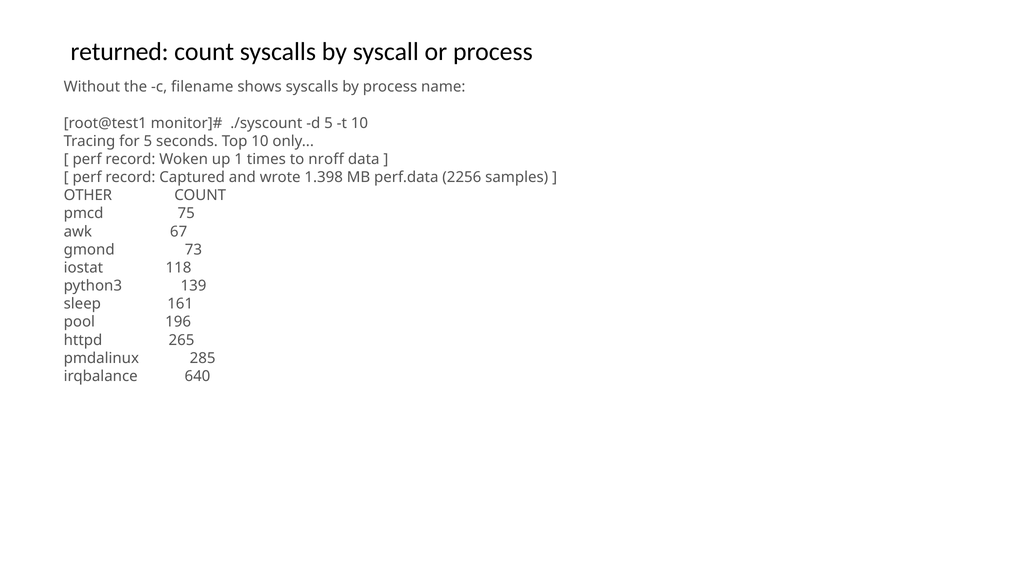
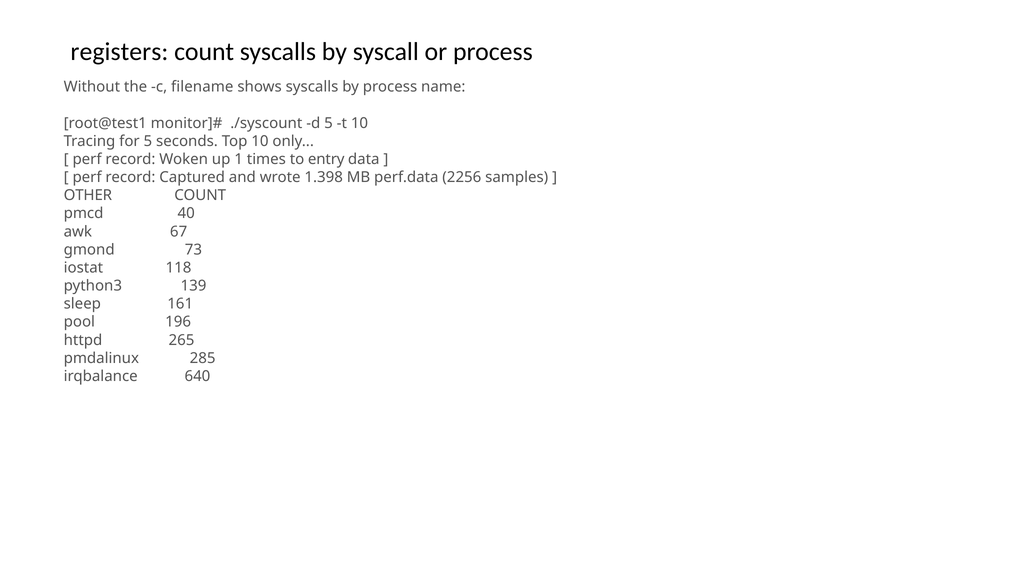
returned: returned -> registers (119, 52)
nroff: nroff -> entry (326, 159)
75: 75 -> 40 (186, 214)
